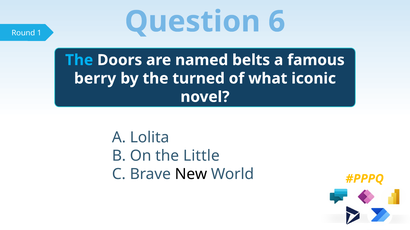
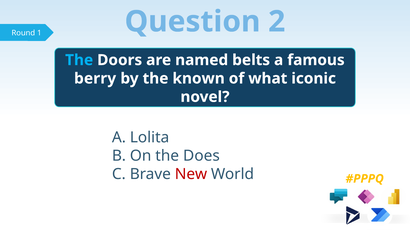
6: 6 -> 2 (277, 22)
turned: turned -> known (199, 79)
Little: Little -> Does (201, 156)
New colour: black -> red (191, 175)
